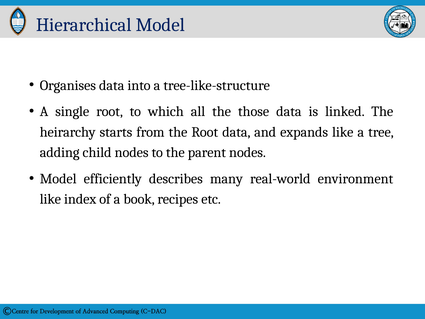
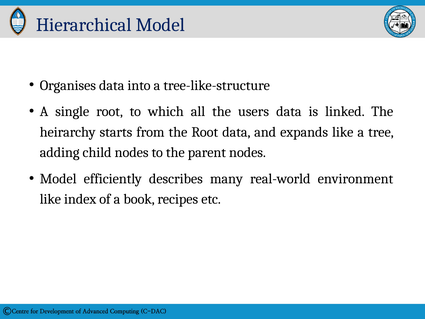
those: those -> users (254, 112)
